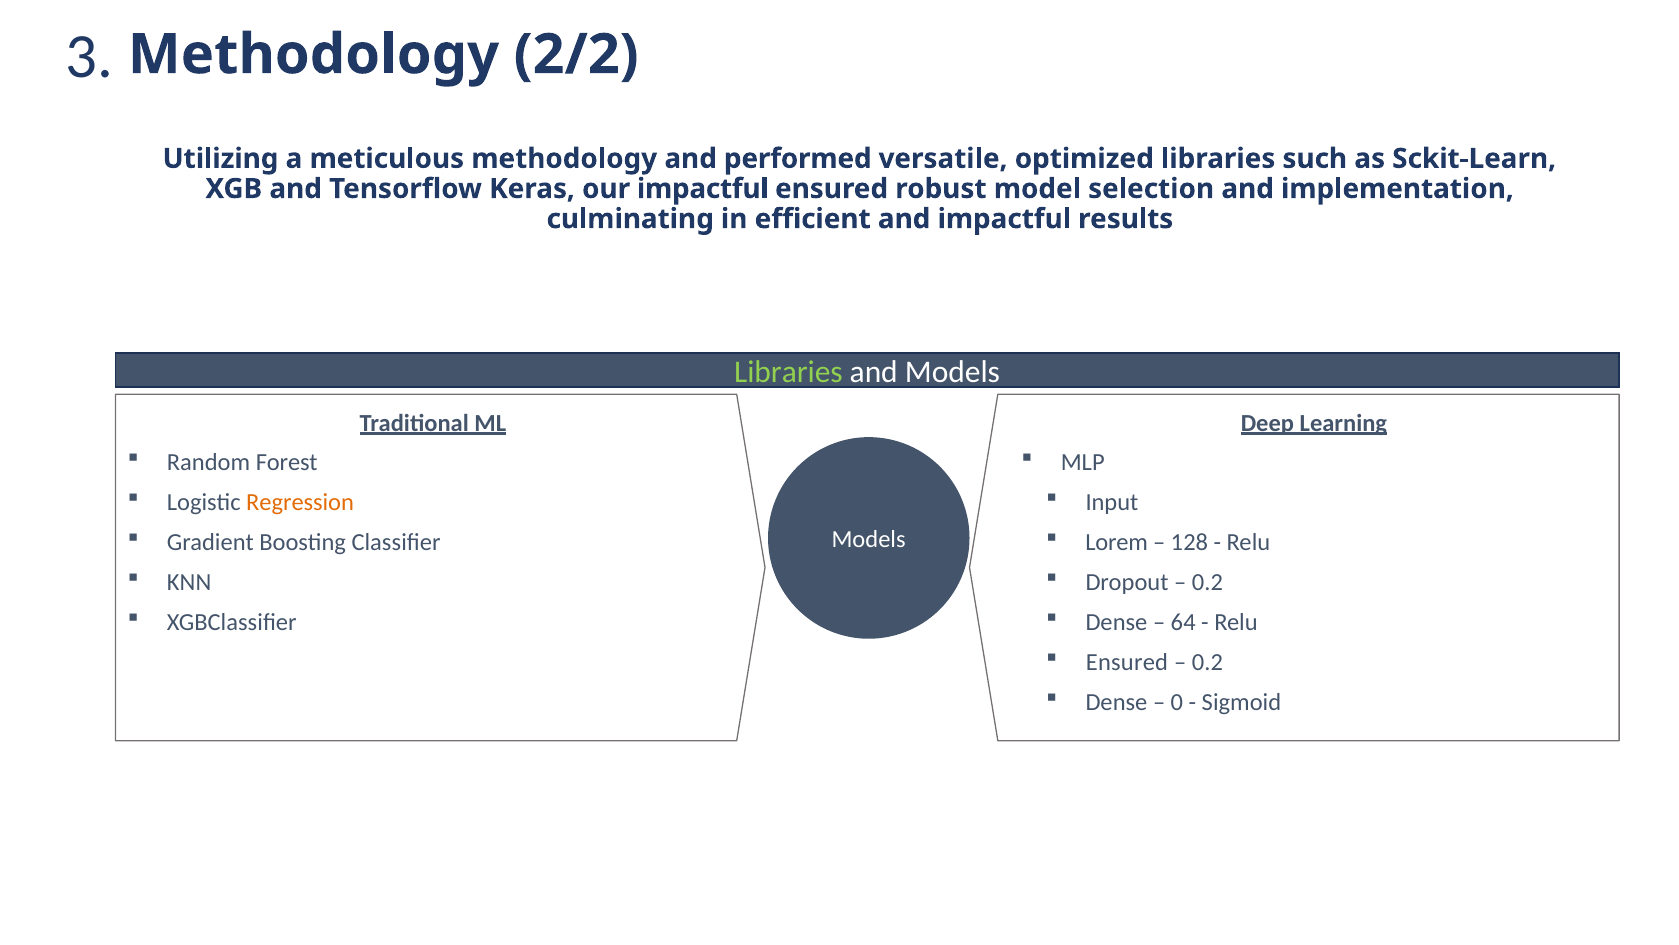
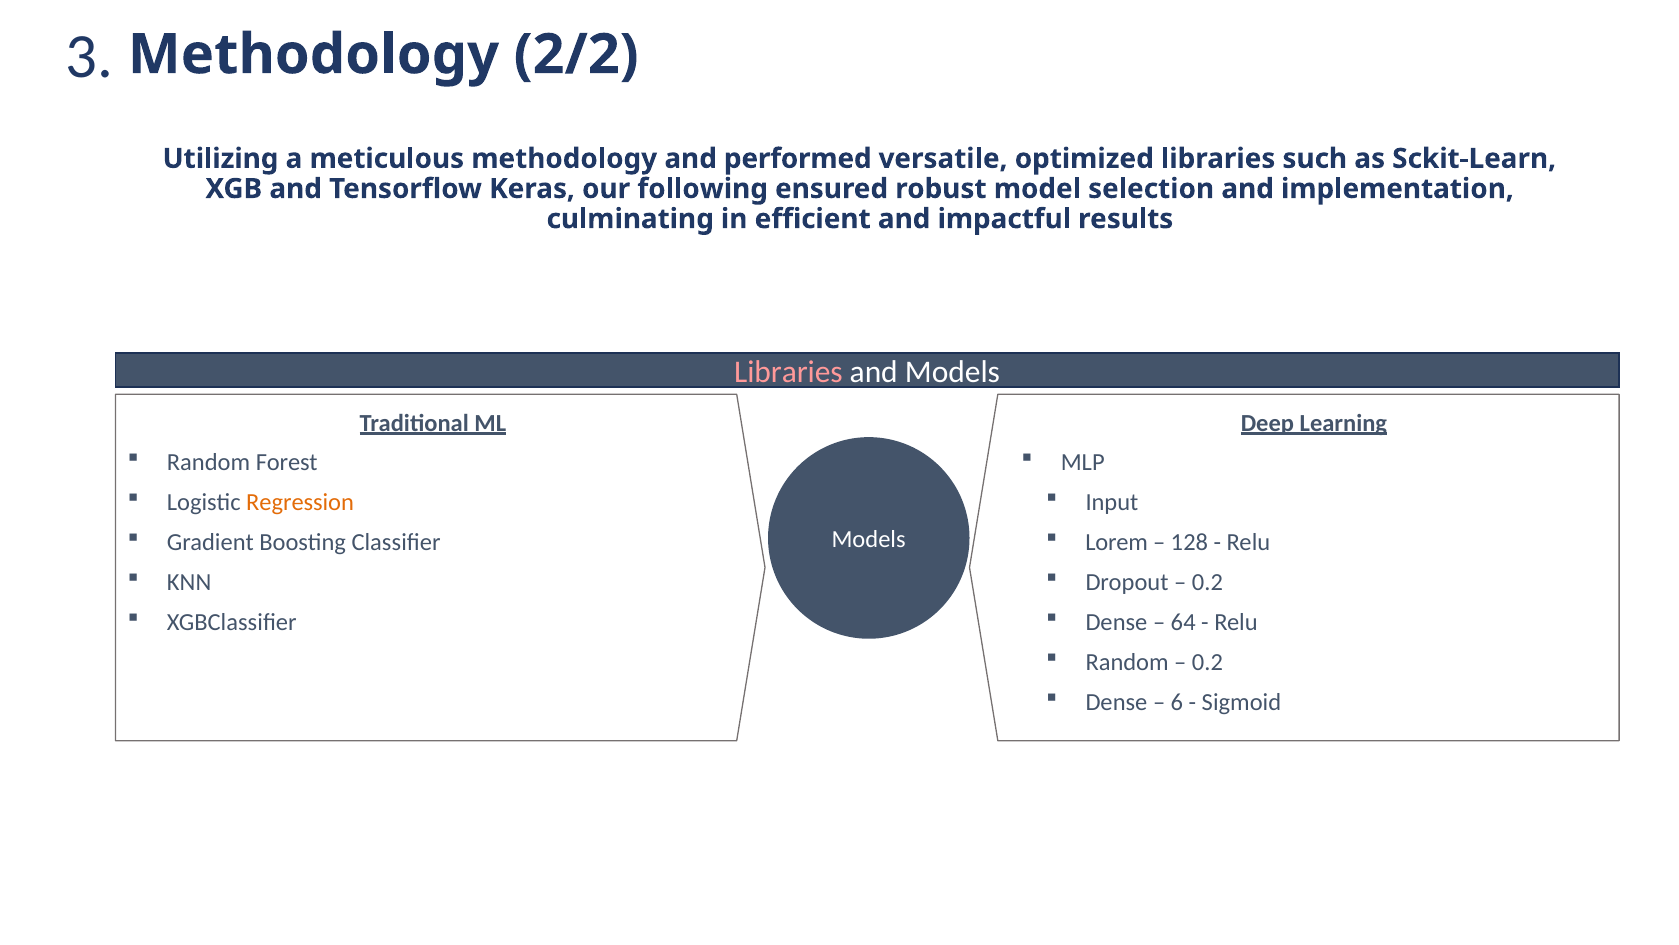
our impactful: impactful -> following (703, 189)
Libraries colour: light green -> pink (788, 372)
Ensured: Ensured -> Random (1127, 662)
0: 0 -> 6 (1177, 702)
